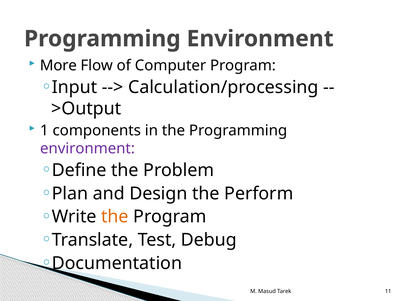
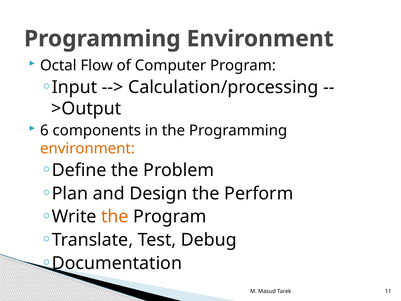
More: More -> Octal (58, 66)
1: 1 -> 6 (44, 130)
environment colour: purple -> orange (87, 148)
